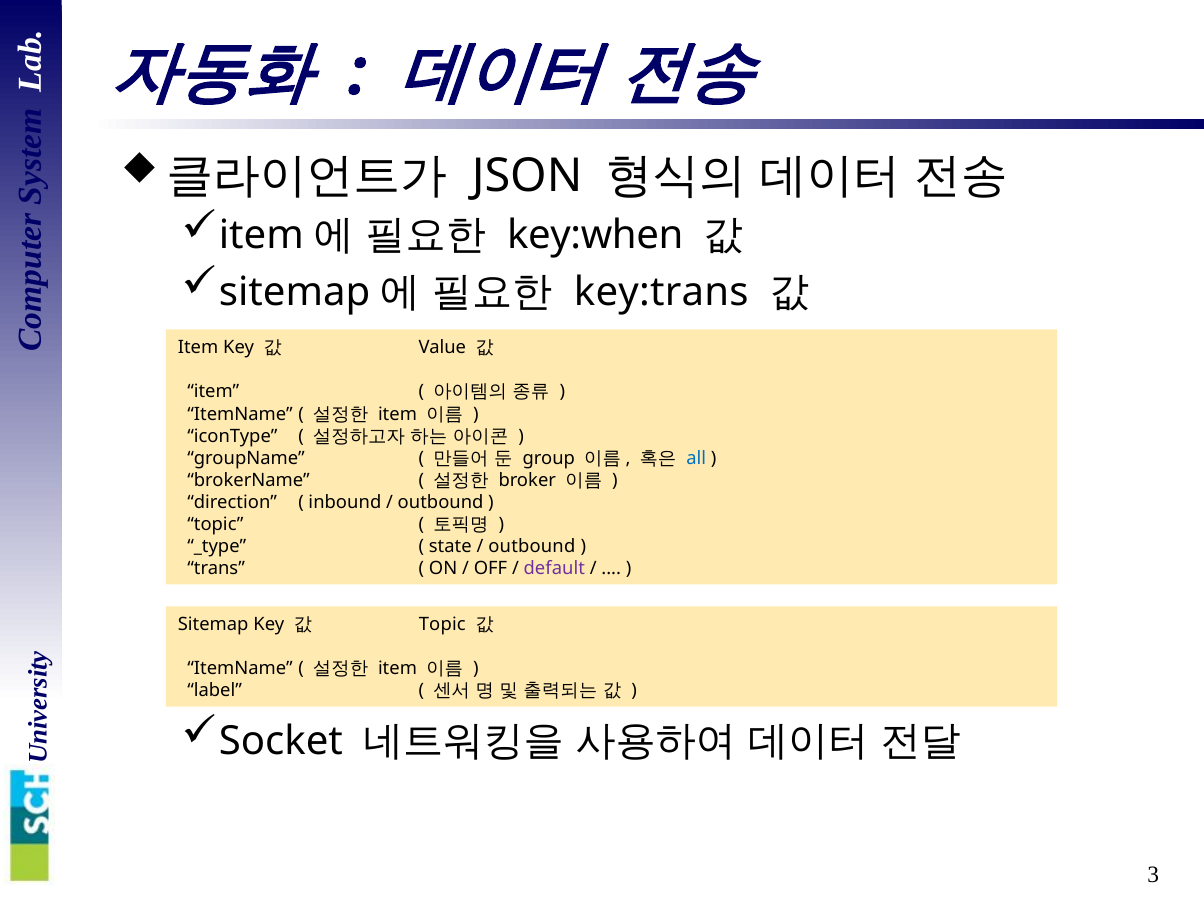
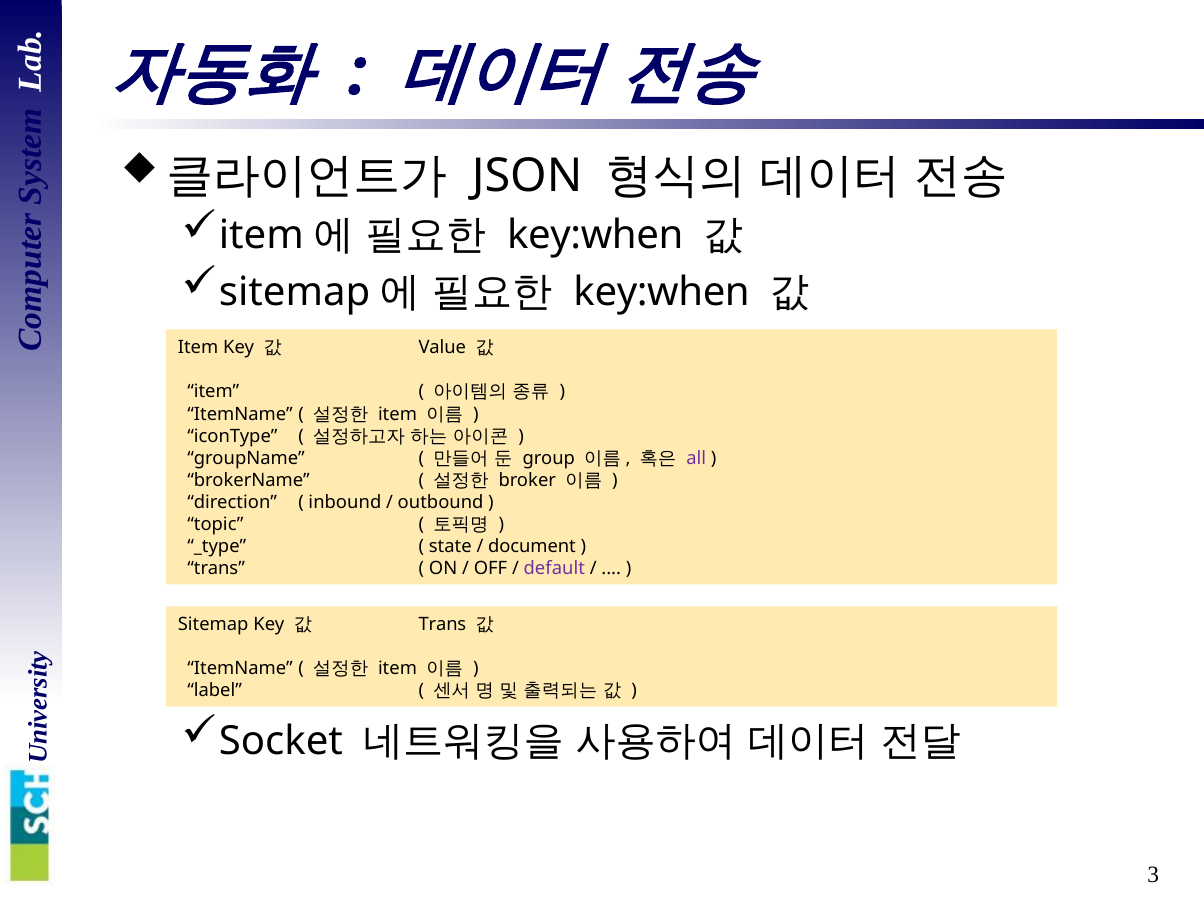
key:trans: key:trans -> key:when (662, 292)
all colour: blue -> purple (696, 458)
outbound: outbound -> document (532, 547)
Topic: Topic -> Trans (442, 625)
